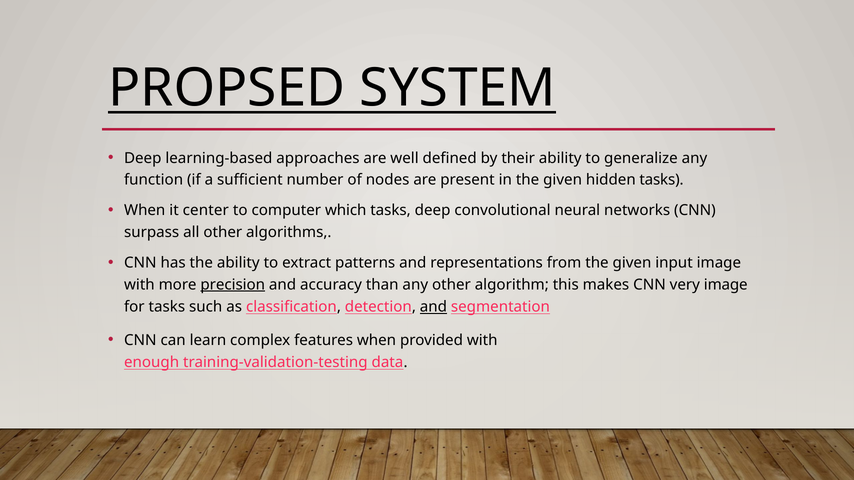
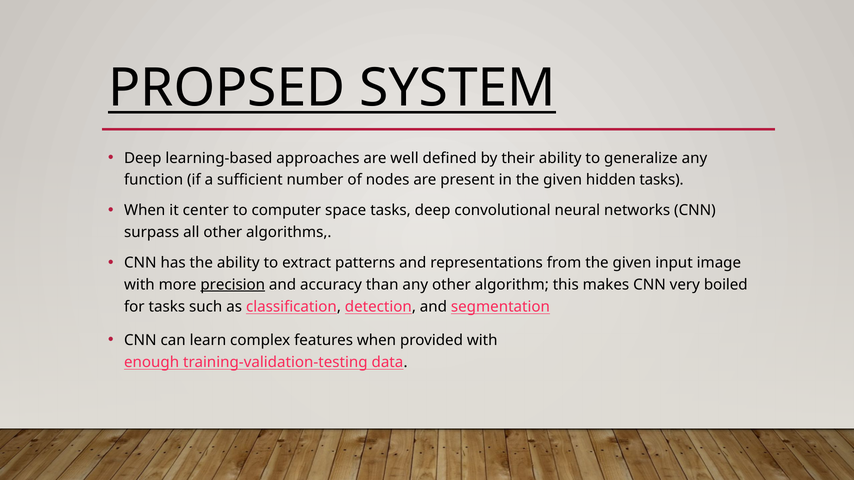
which: which -> space (346, 211)
very image: image -> boiled (726, 285)
and underline: present -> none (433, 307)
